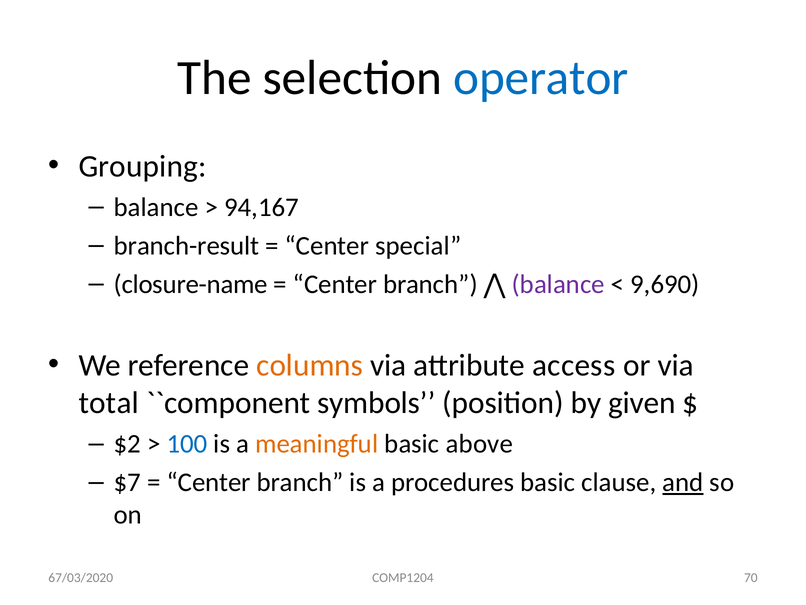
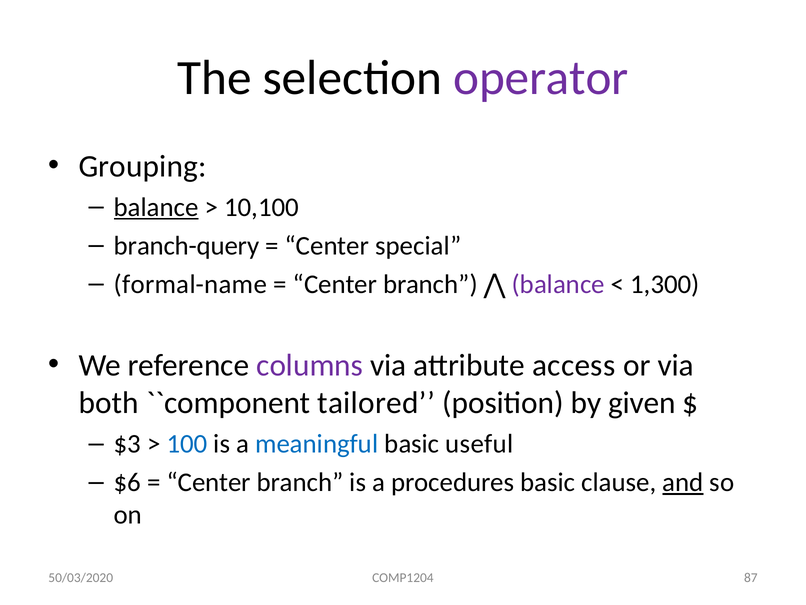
operator colour: blue -> purple (541, 78)
balance underline: none -> present (156, 207)
94,167: 94,167 -> 10,100 (262, 207)
branch-result: branch-result -> branch-query (187, 246)
closure-name: closure-name -> formal-name (190, 284)
9,690: 9,690 -> 1,300 (665, 284)
columns colour: orange -> purple (310, 365)
total: total -> both (109, 403)
symbols: symbols -> tailored (376, 403)
$2: $2 -> $3 (127, 444)
meaningful colour: orange -> blue (317, 444)
above: above -> useful (479, 444)
$7: $7 -> $6 (127, 482)
70: 70 -> 87 (751, 577)
67/03/2020: 67/03/2020 -> 50/03/2020 (81, 577)
